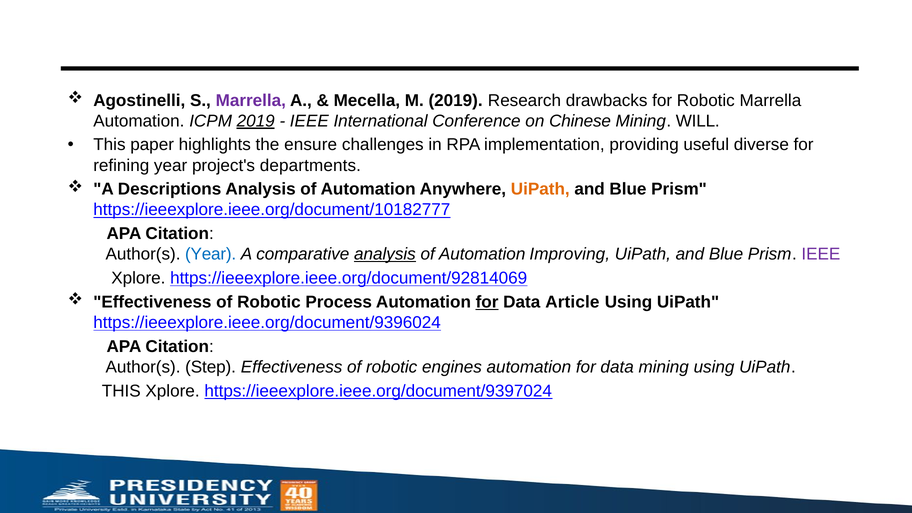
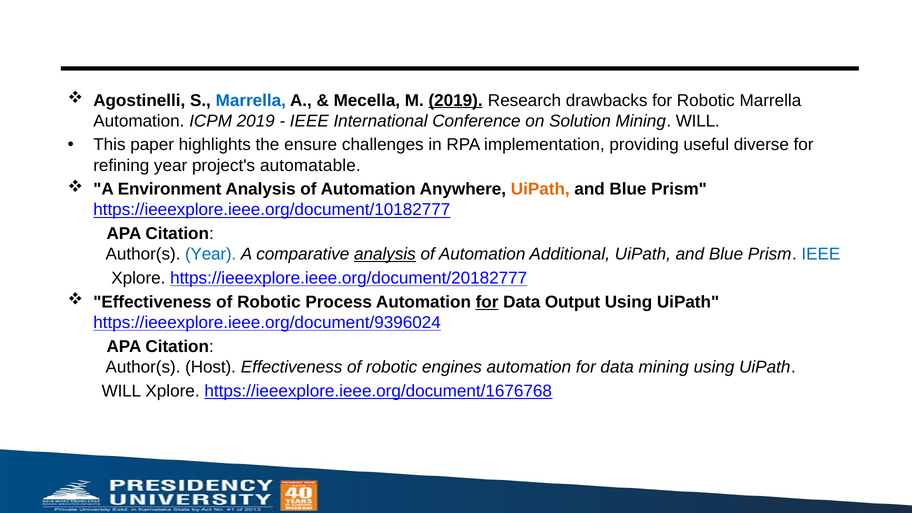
Marrella colour: purple -> blue (251, 100)
2019 underline: none -> present (456, 100)
2019 underline: present -> none (256, 121)
Chinese: Chinese -> Solution (580, 121)
departments: departments -> automatable (310, 165)
Descriptions: Descriptions -> Environment (170, 189)
Improving: Improving -> Additional (570, 254)
IEEE colour: purple -> blue (821, 254)
https://ieeexplore.ieee.org/document/92814069: https://ieeexplore.ieee.org/document/92814069 -> https://ieeexplore.ieee.org/document/20182777 (349, 278)
Article: Article -> Output (573, 302)
Step: Step -> Host (211, 367)
THIS: THIS -> WILL (121, 391)
https://ieeexplore.ieee.org/document/9397024: https://ieeexplore.ieee.org/document/9397024 -> https://ieeexplore.ieee.org/document/1676768 (378, 391)
